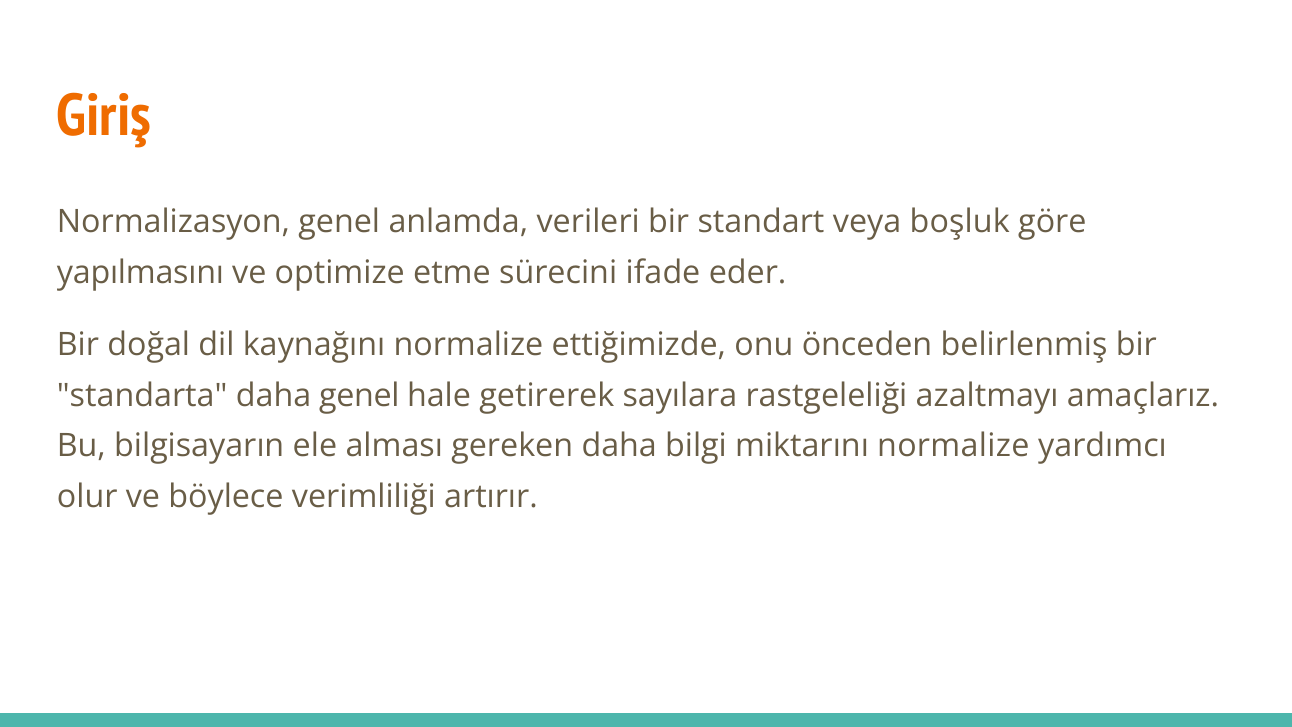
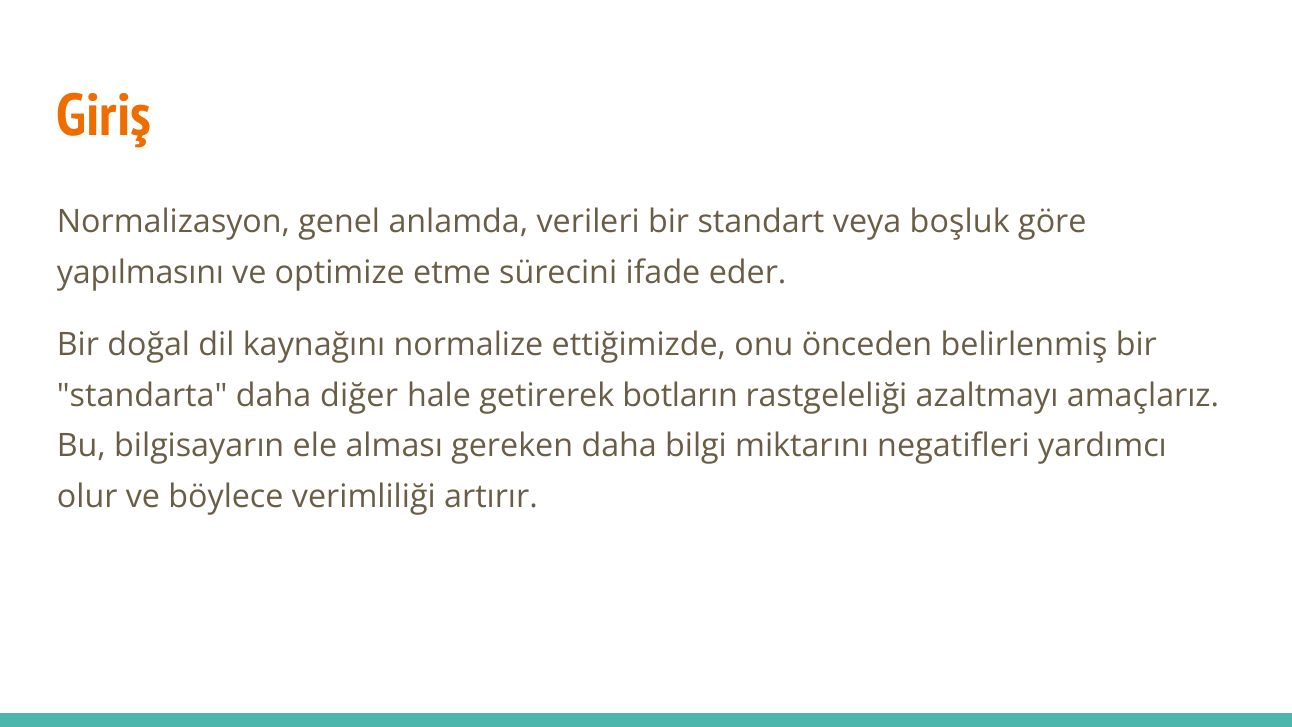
daha genel: genel -> diğer (359, 395)
sayılara: sayılara -> botların (680, 395)
miktarını normalize: normalize -> negatifleri (953, 446)
